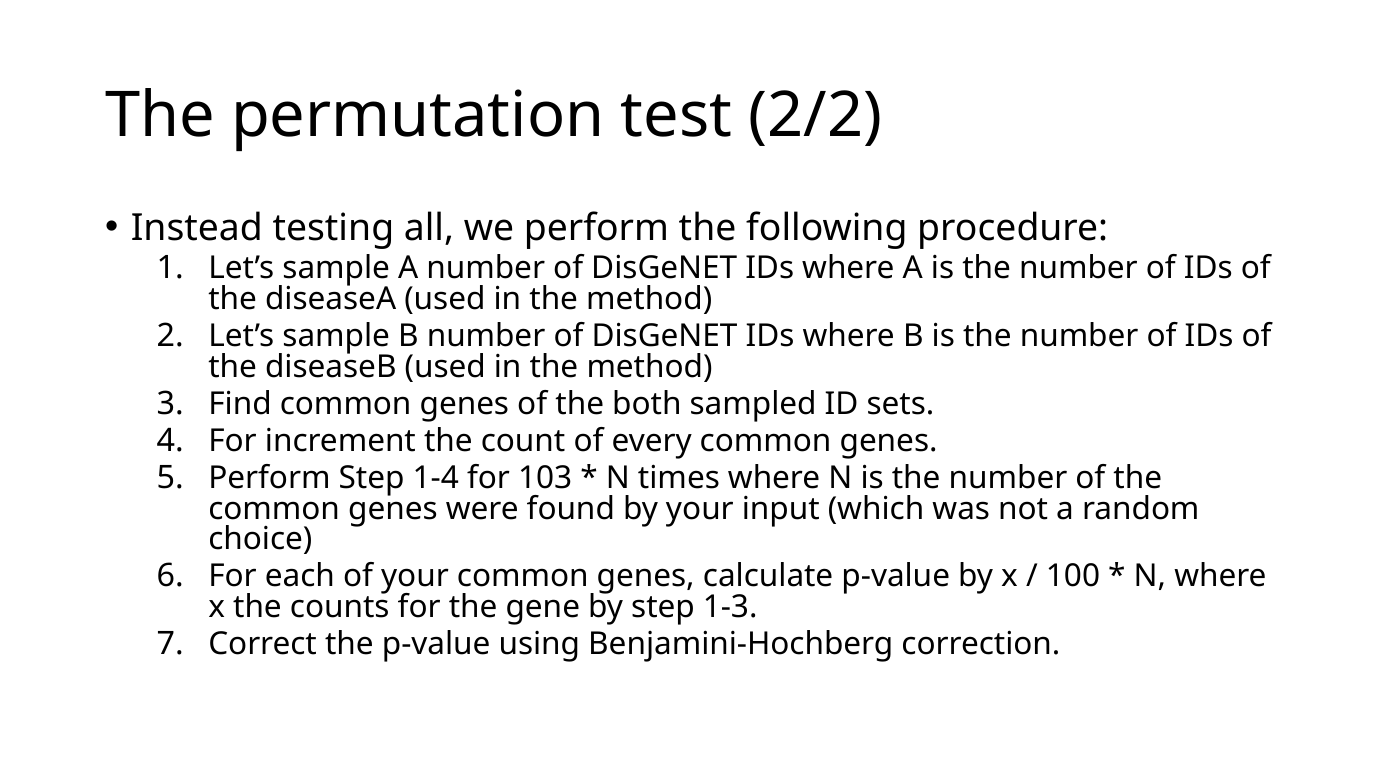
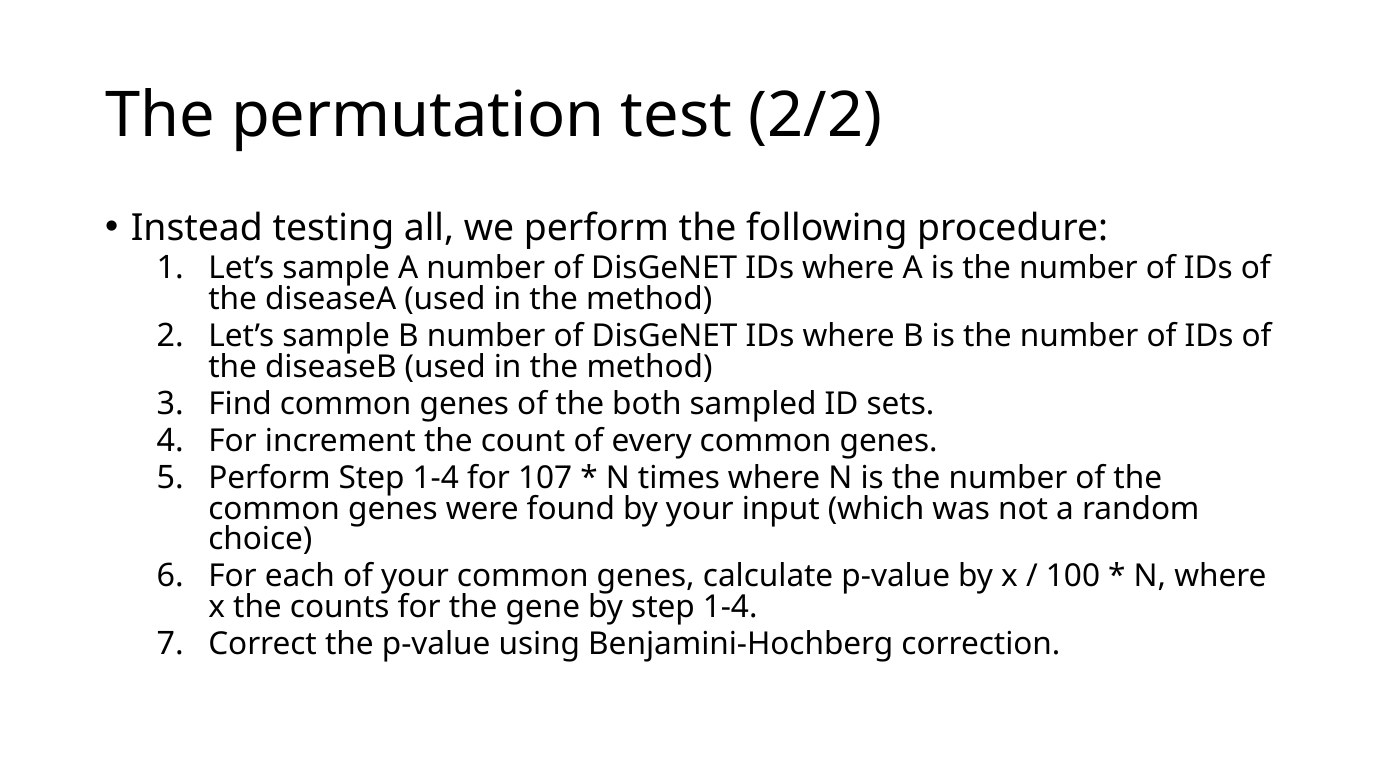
103: 103 -> 107 (545, 478)
by step 1-3: 1-3 -> 1-4 (730, 607)
